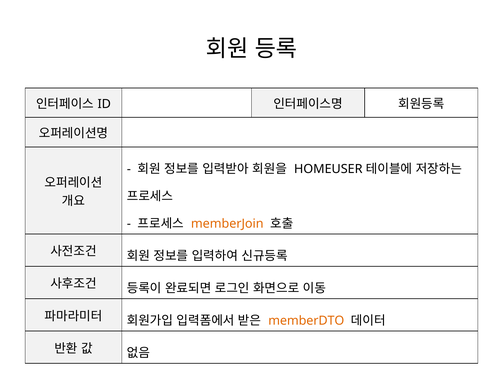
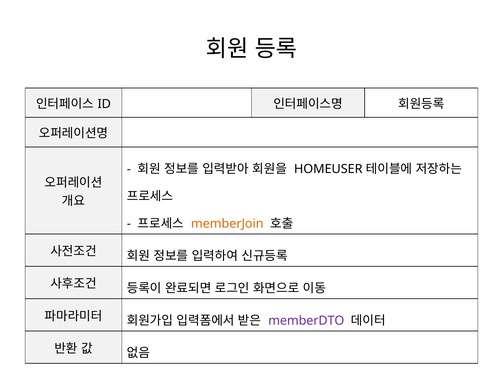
memberDTO colour: orange -> purple (306, 321)
